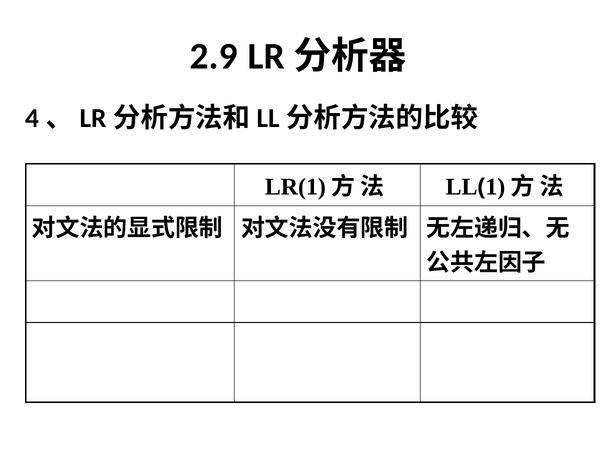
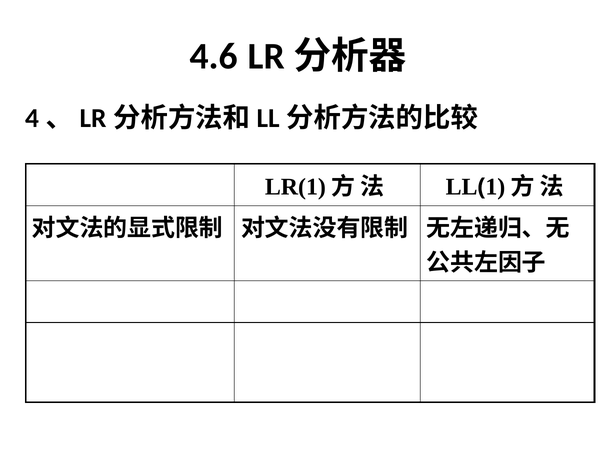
2.9: 2.9 -> 4.6 (214, 56)
